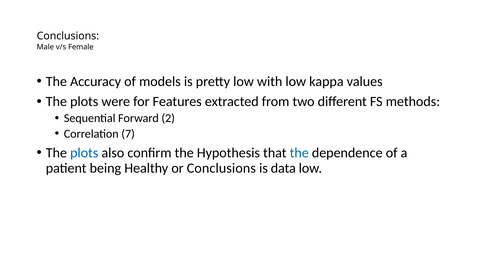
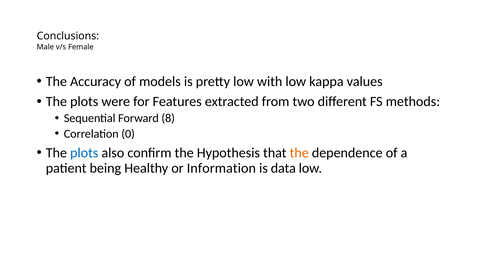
2: 2 -> 8 (168, 118)
7: 7 -> 0 (128, 134)
the colour: blue -> orange (299, 153)
or Conclusions: Conclusions -> Information (221, 168)
